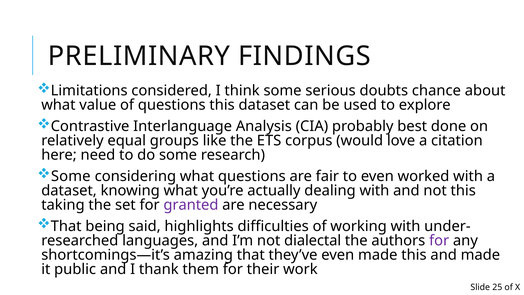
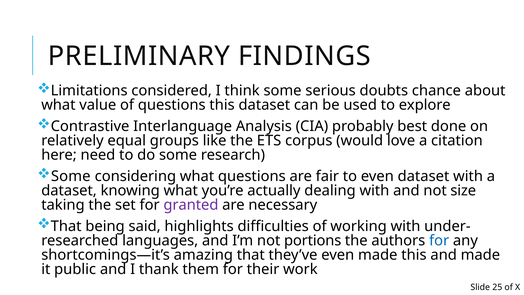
even worked: worked -> dataset (423, 176)
not this: this -> size (463, 190)
dialectal: dialectal -> portions (313, 240)
for colour: purple -> blue (439, 240)
